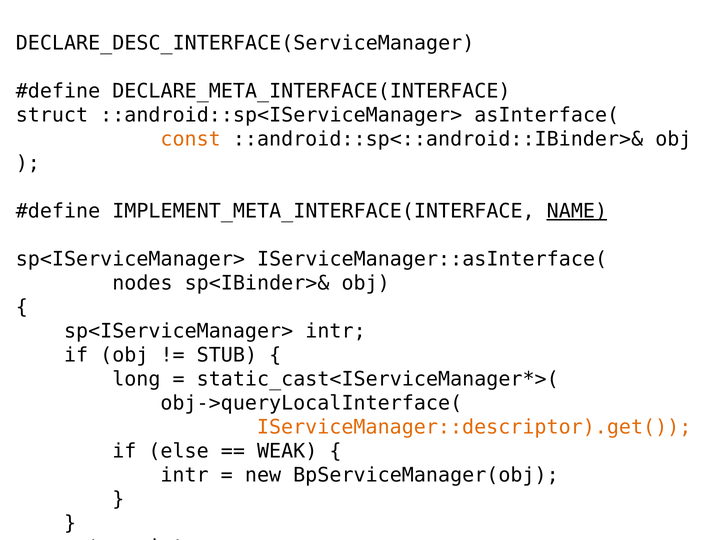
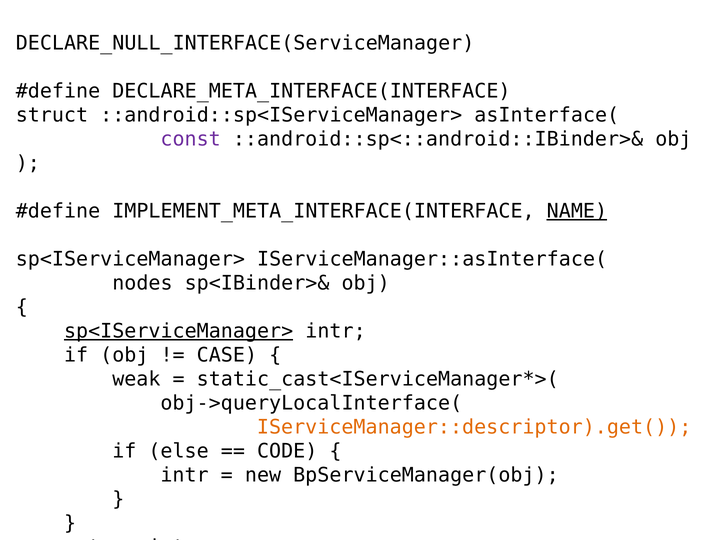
DECLARE_DESC_INTERFACE(ServiceManager: DECLARE_DESC_INTERFACE(ServiceManager -> DECLARE_NULL_INTERFACE(ServiceManager (245, 43)
const colour: orange -> purple (191, 139)
sp<IServiceManager> underline: none -> present (179, 331)
STUB: STUB -> CASE (227, 355)
long: long -> weak (136, 379)
WEAK: WEAK -> CODE (287, 451)
